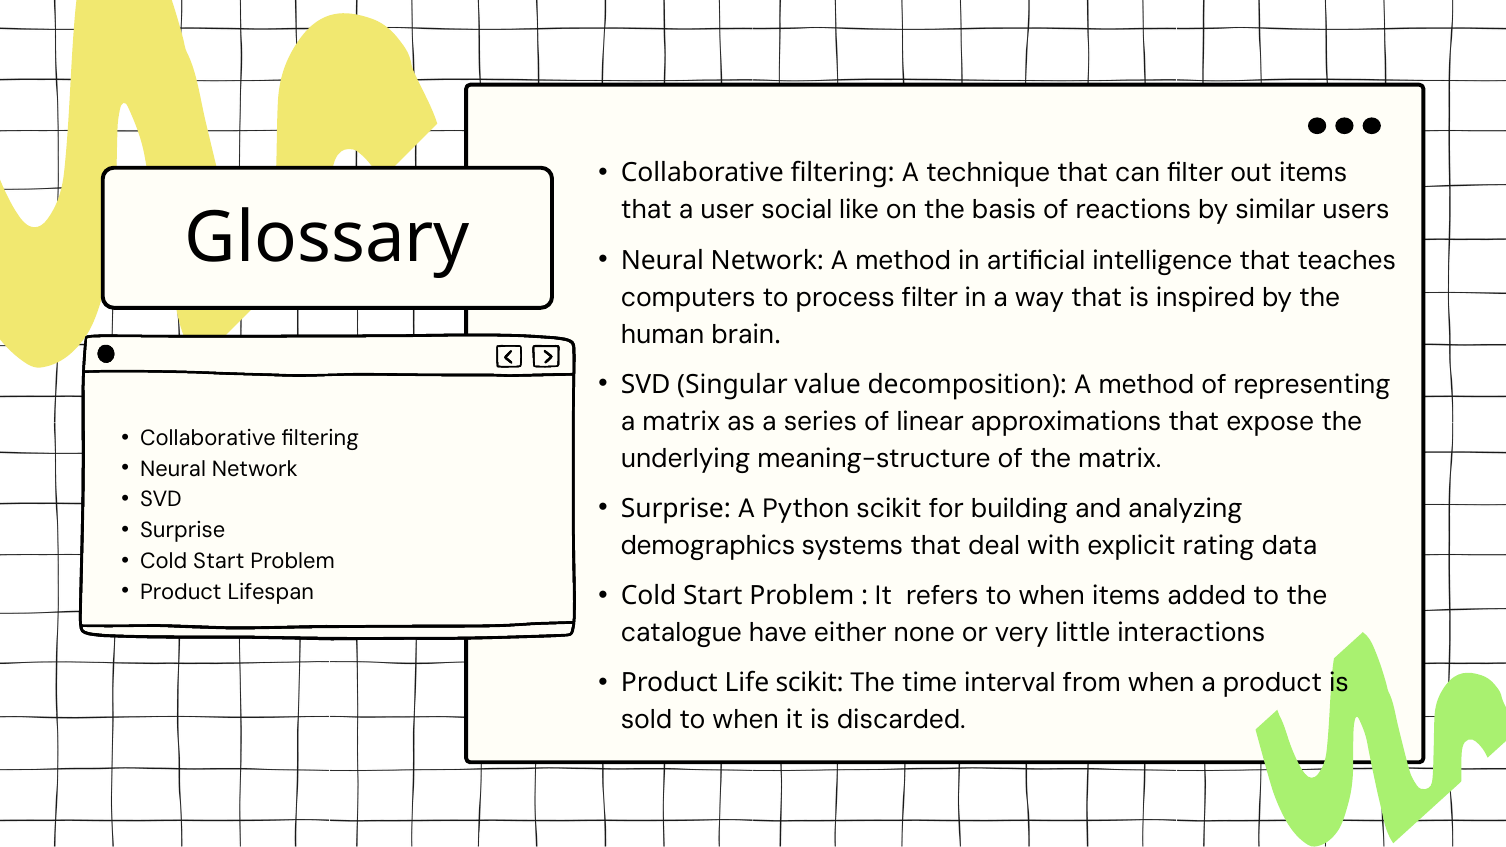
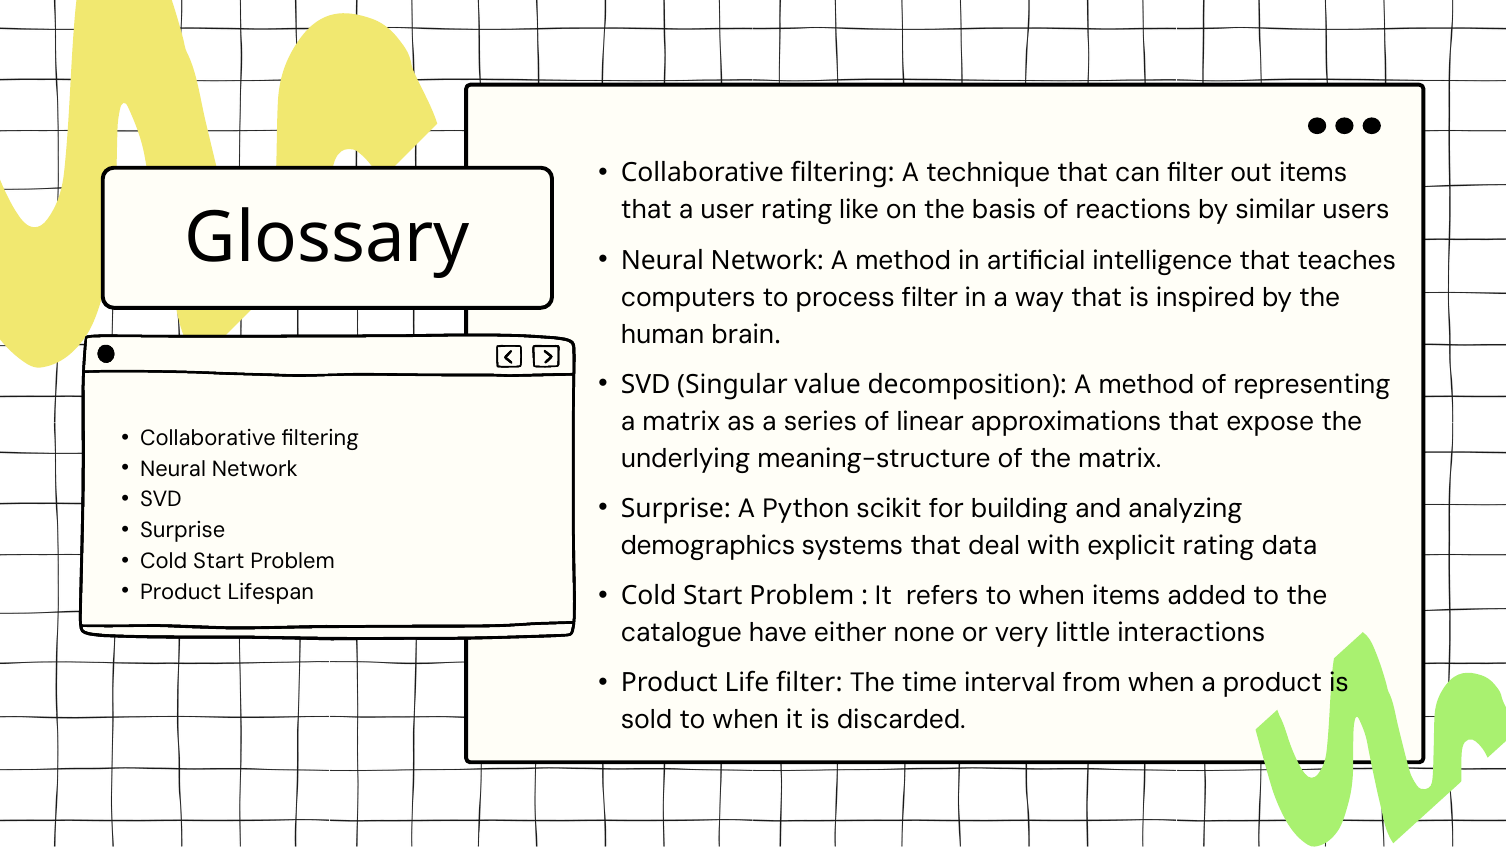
user social: social -> rating (797, 210)
Life scikit: scikit -> filter (809, 683)
